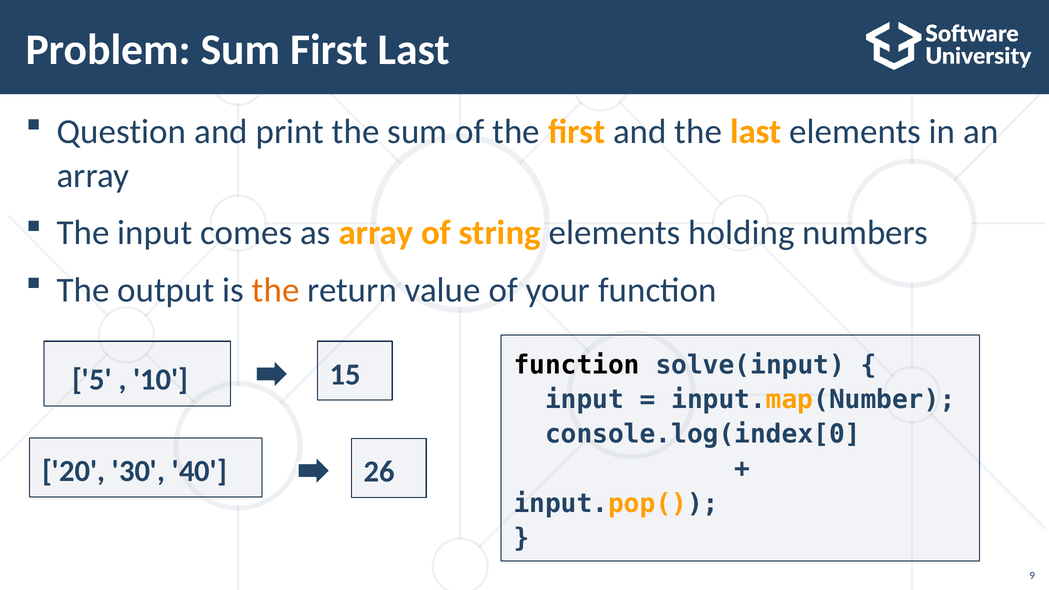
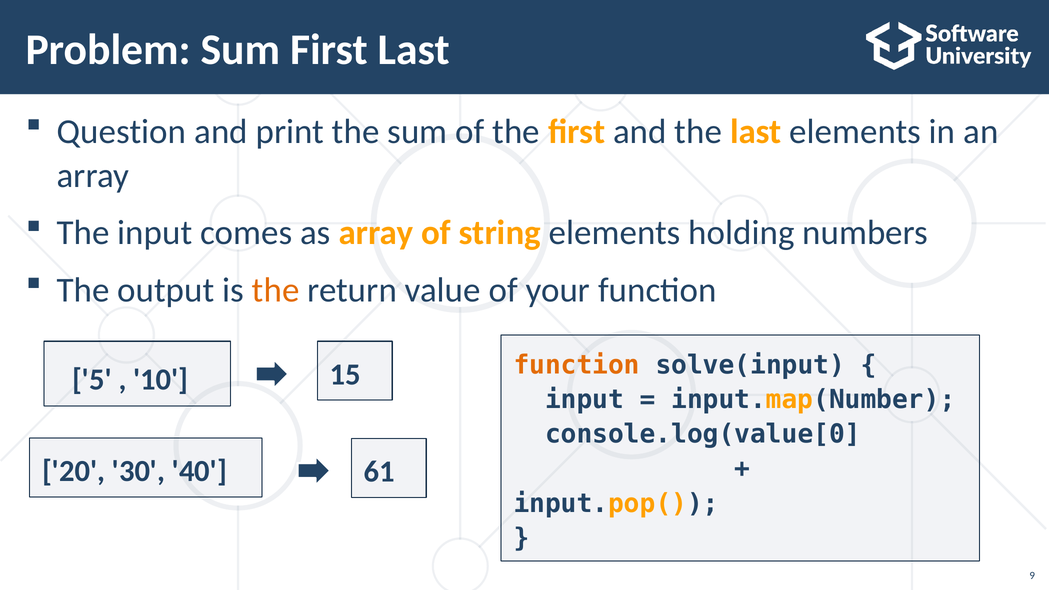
function colour: black -> orange (577, 365)
console.log(index[0: console.log(index[0 -> console.log(value[0 (703, 434)
26: 26 -> 61 (379, 472)
